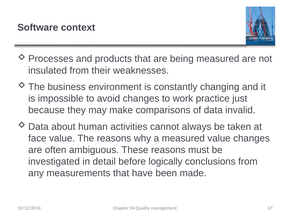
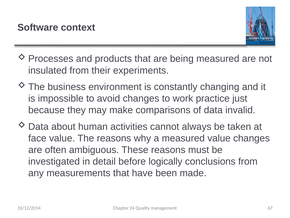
weaknesses: weaknesses -> experiments (141, 70)
